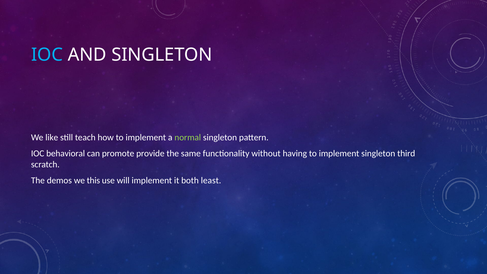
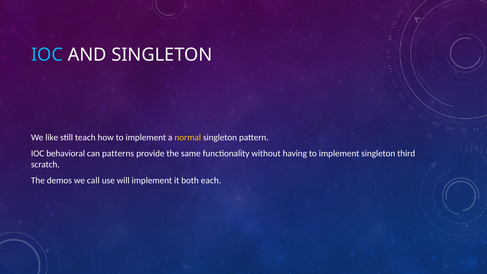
normal colour: light green -> yellow (188, 138)
promote: promote -> patterns (118, 154)
this: this -> call (93, 181)
least: least -> each (211, 181)
